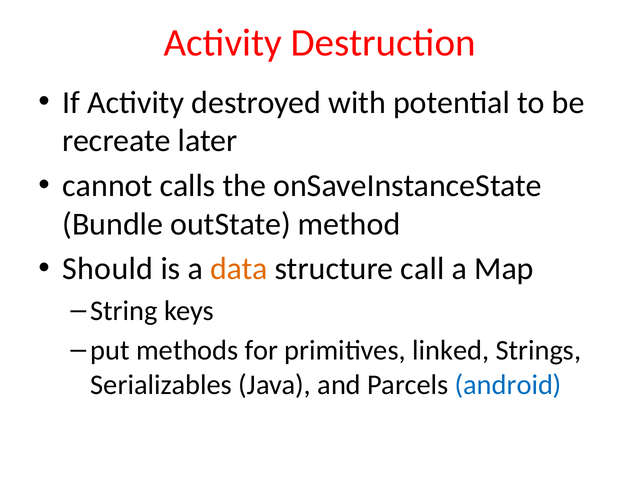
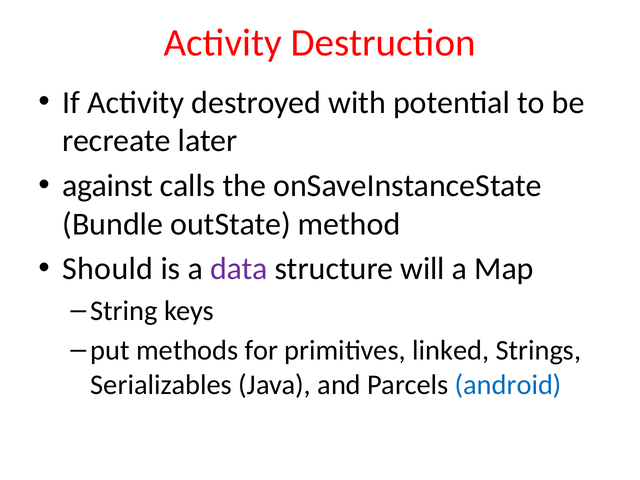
cannot: cannot -> against (108, 186)
data colour: orange -> purple (239, 269)
call: call -> will (423, 269)
